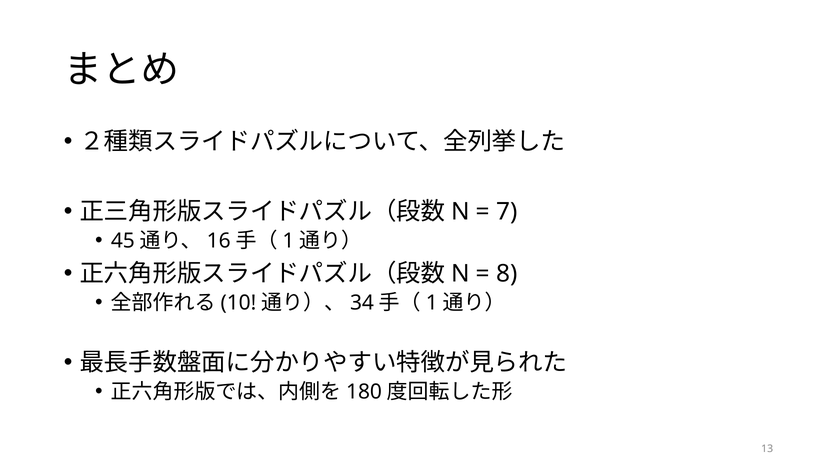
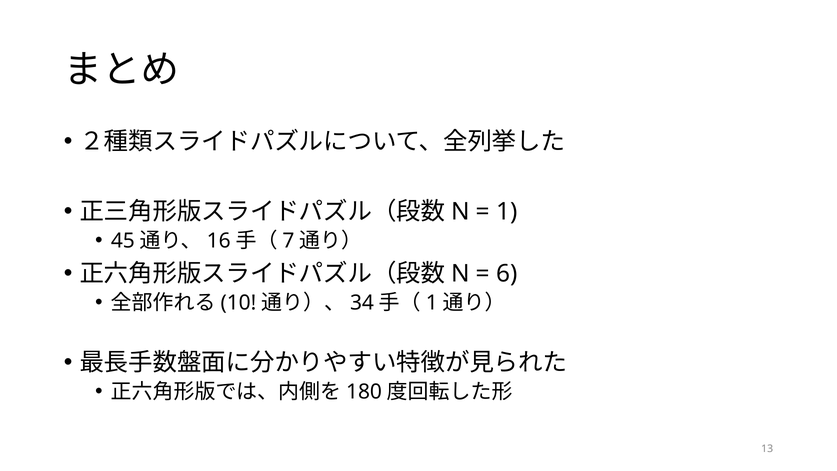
7: 7 -> 1 (507, 212)
1: 1 -> 7 (288, 241)
8: 8 -> 6 (507, 274)
